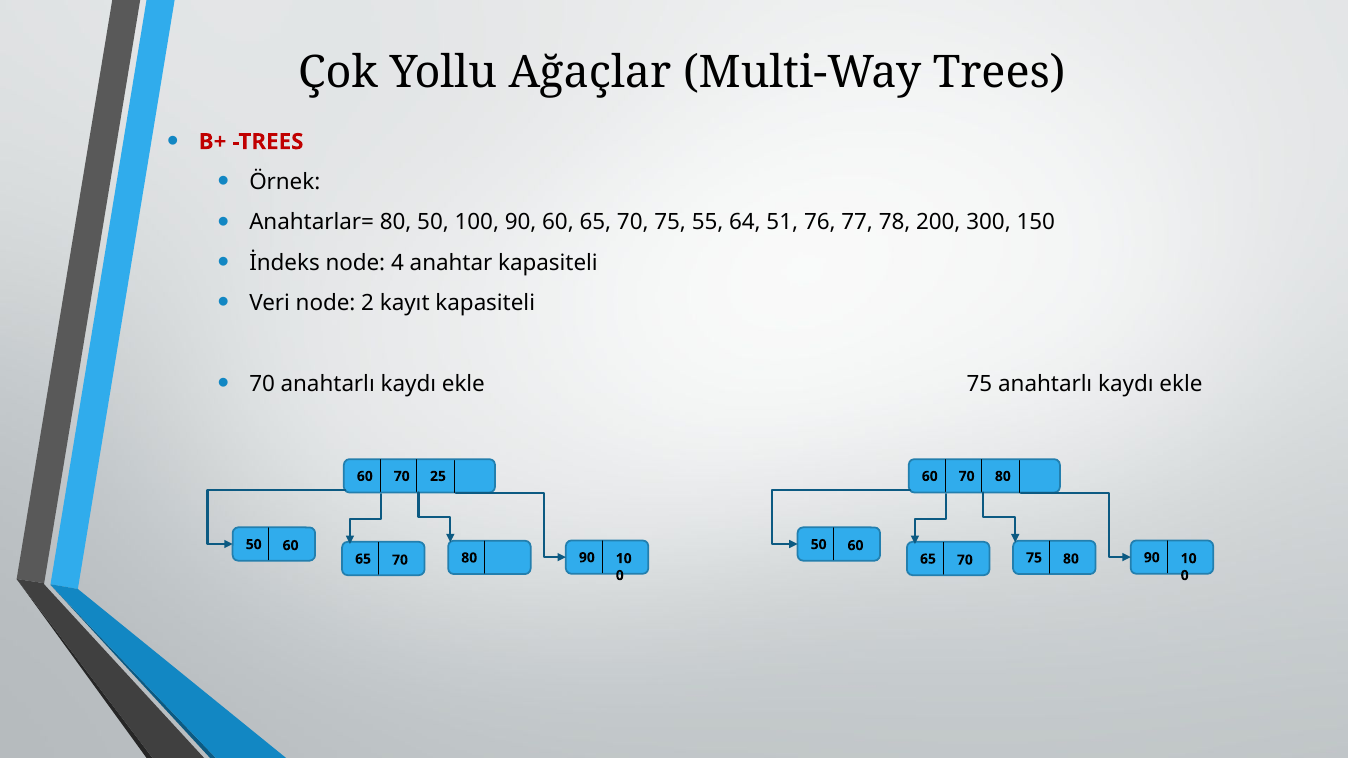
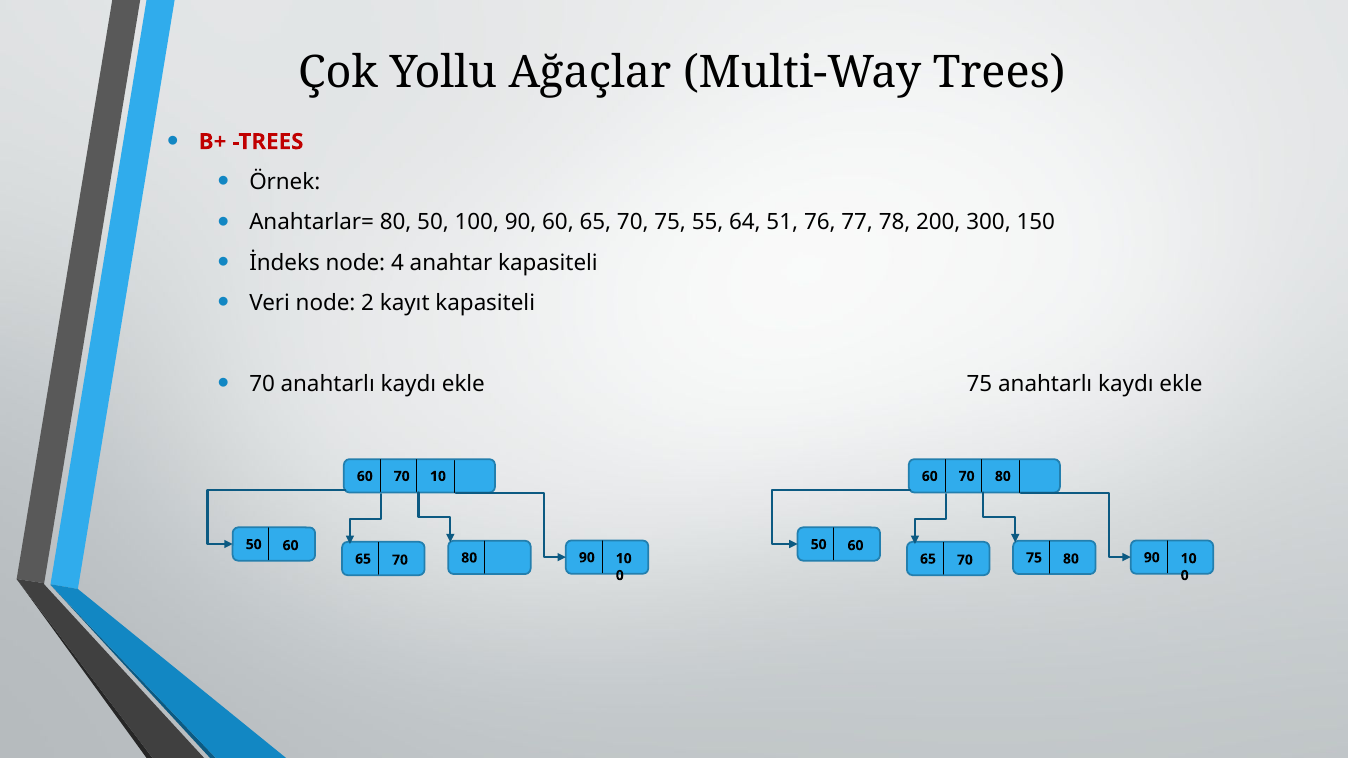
70 25: 25 -> 10 (438, 476)
